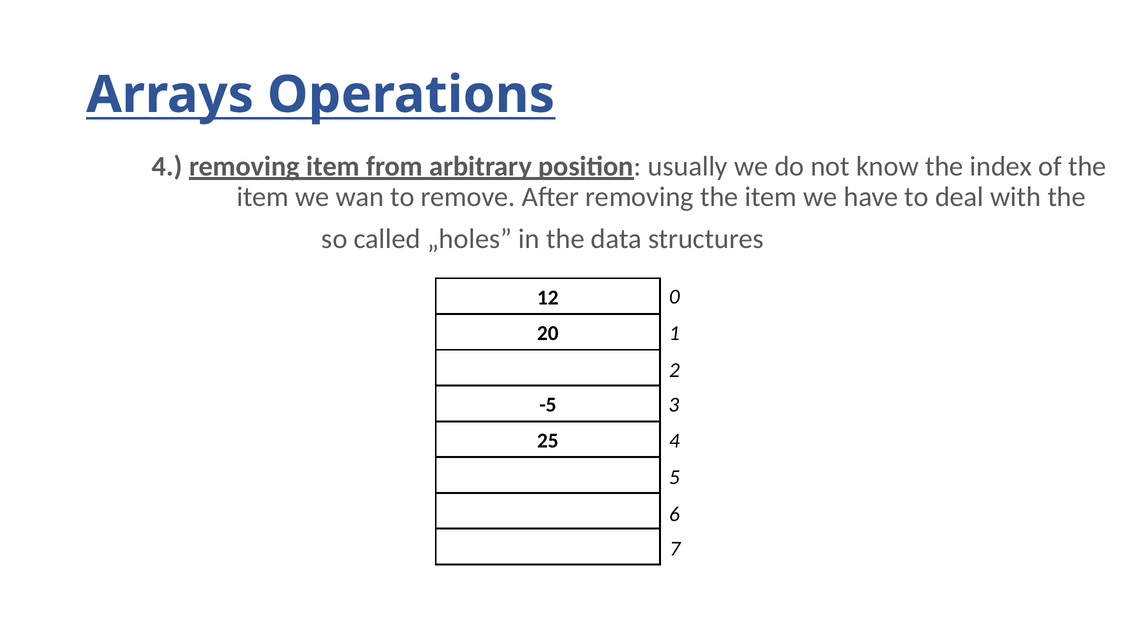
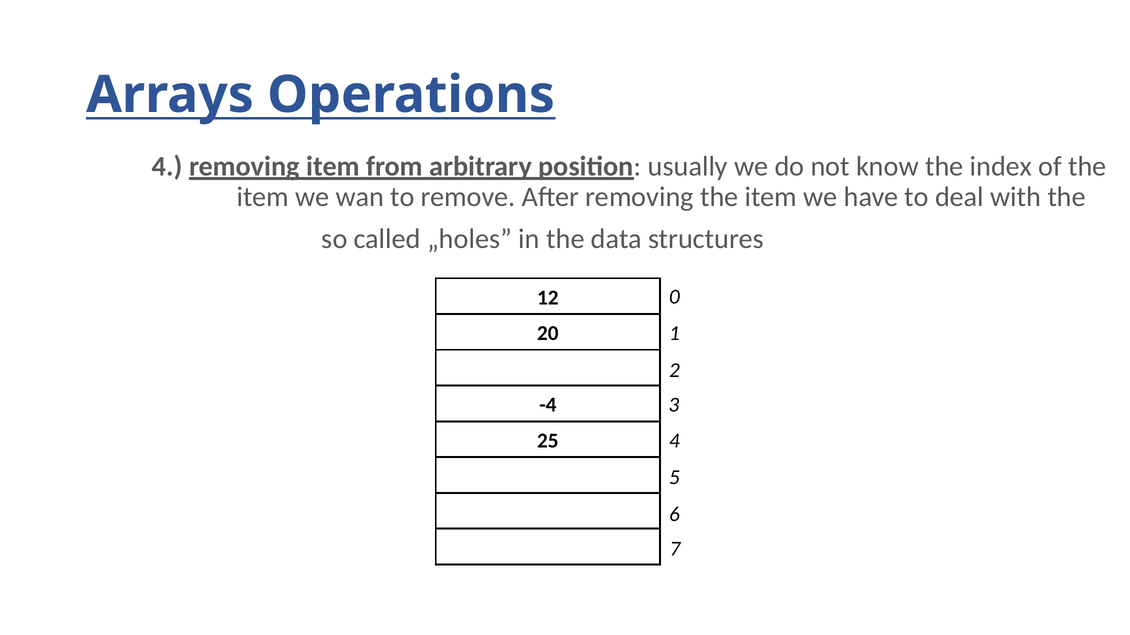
-5: -5 -> -4 (548, 405)
